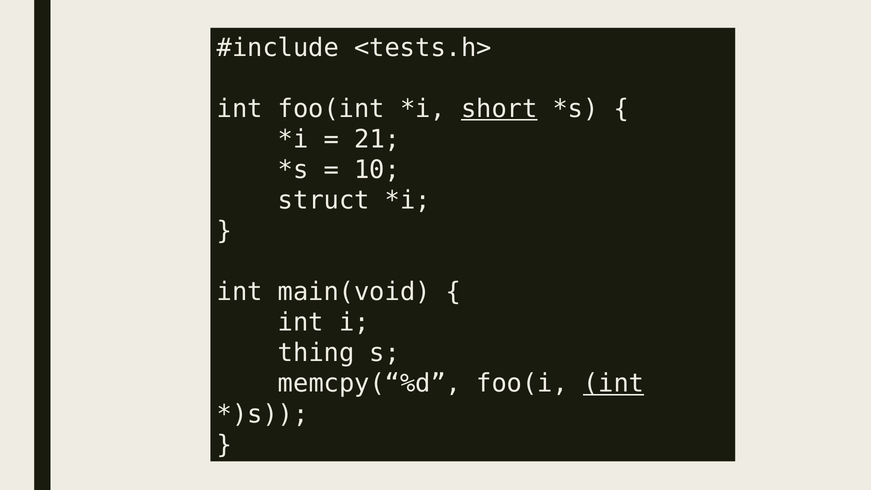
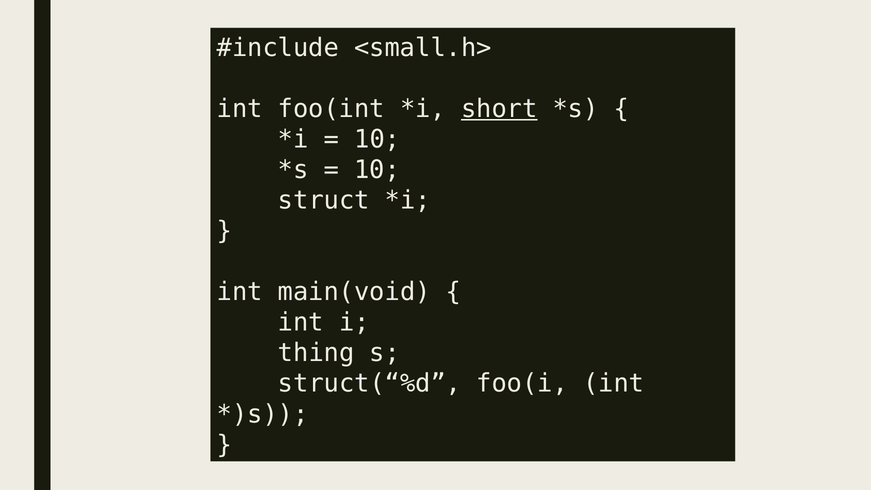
<tests.h>: <tests.h> -> <small.h> (423, 48)
21: 21 -> 10 (377, 140)
memcpy(“%d: memcpy(“%d -> struct(“%d (370, 384)
int underline: present -> none (614, 384)
